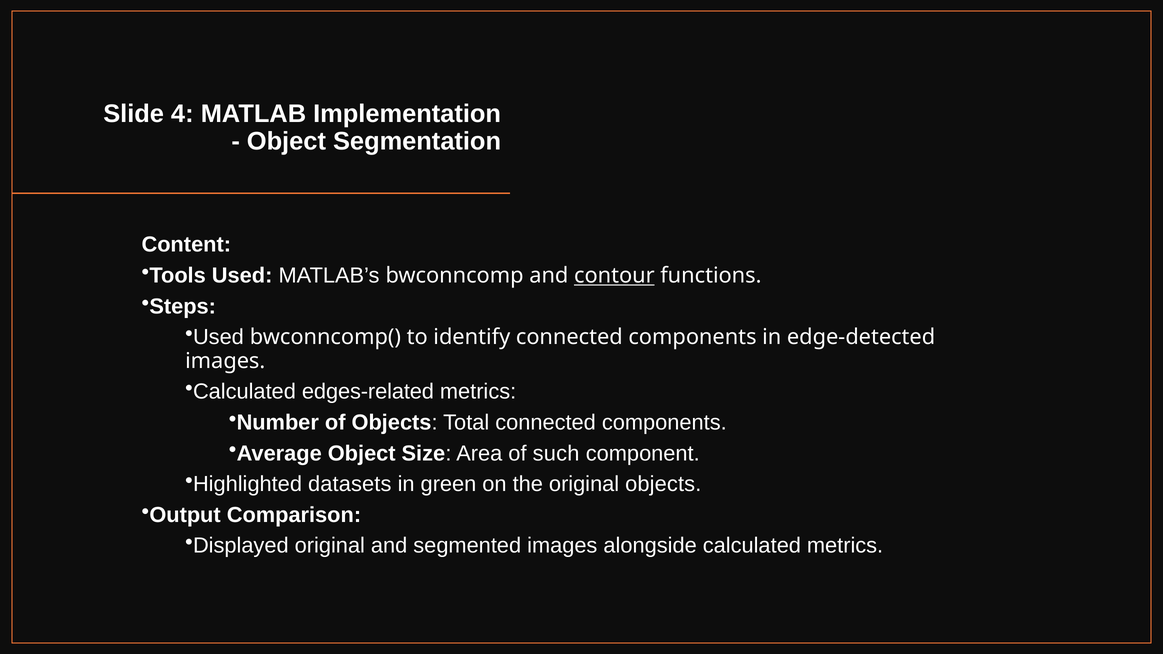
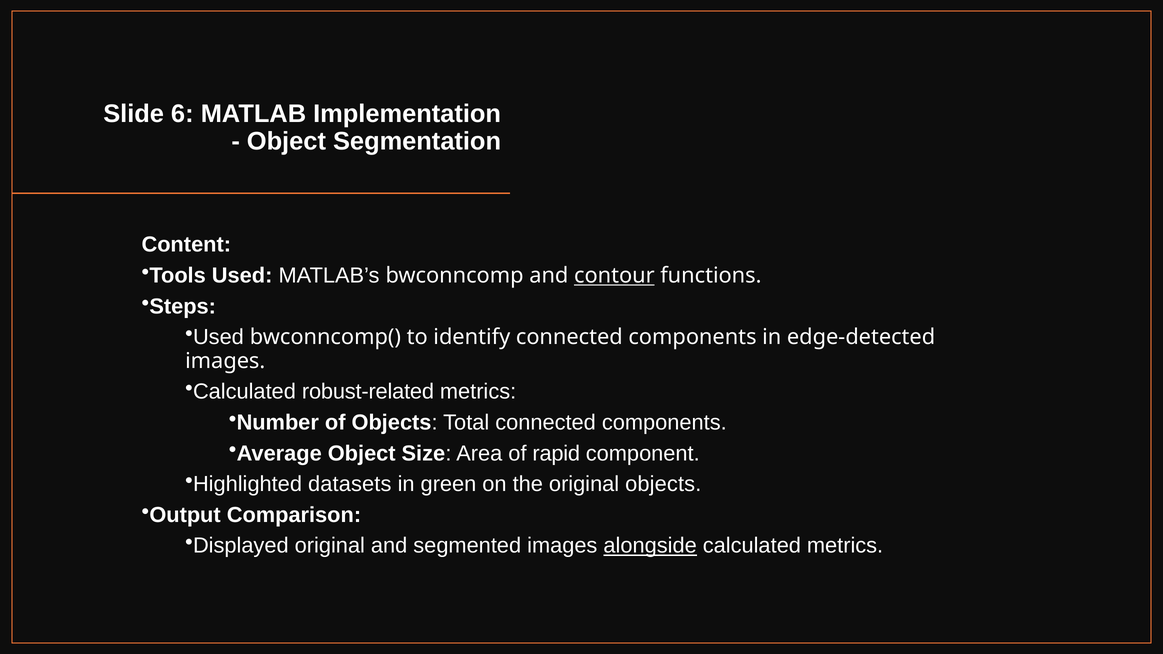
4: 4 -> 6 (182, 114)
edges-related: edges-related -> robust-related (368, 392)
such: such -> rapid (556, 453)
alongside underline: none -> present (650, 546)
